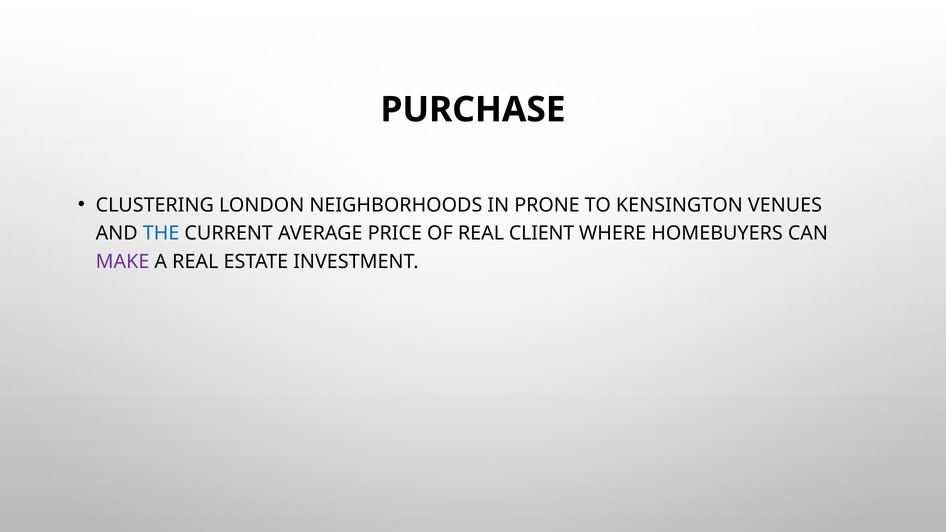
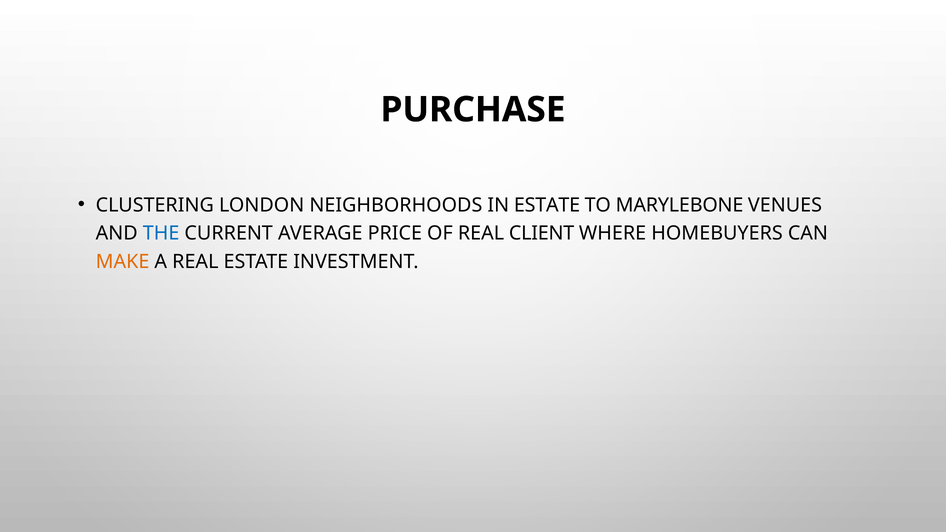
IN PRONE: PRONE -> ESTATE (547, 205)
KENSINGTON: KENSINGTON -> MARYLEBONE (680, 205)
MAKE colour: purple -> orange (123, 262)
